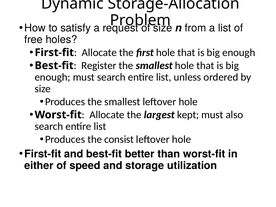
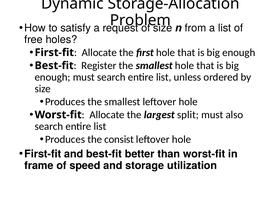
kept: kept -> split (188, 115)
either: either -> frame (39, 165)
